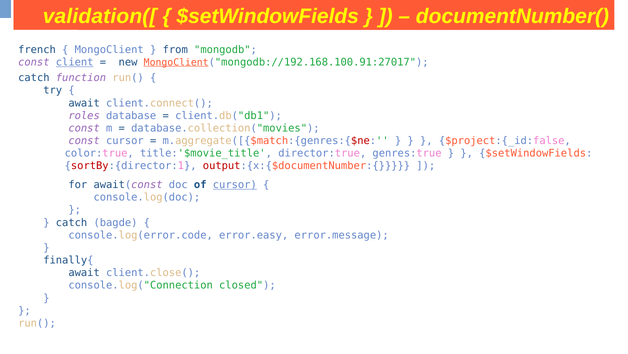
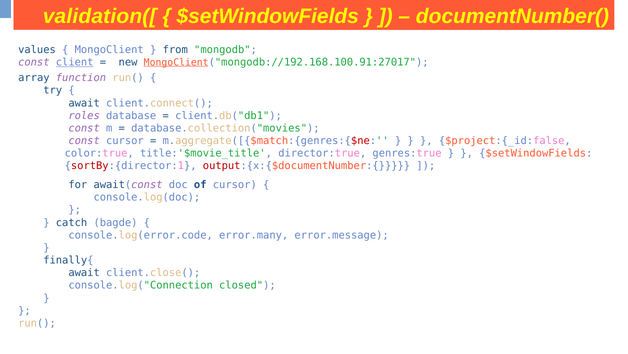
french: french -> values (37, 50)
catch: catch -> array (34, 78)
cursor underline: present -> none (235, 184)
error.easy: error.easy -> error.many (254, 235)
